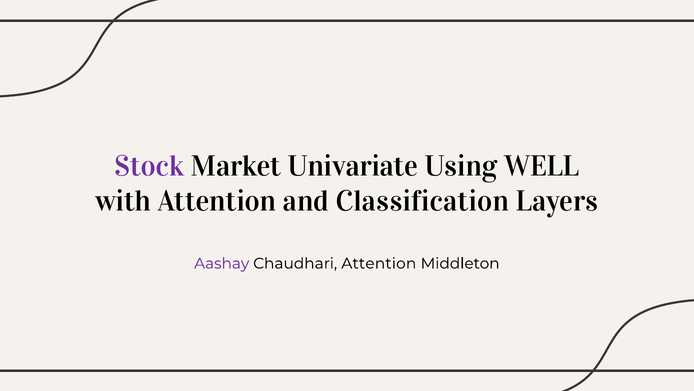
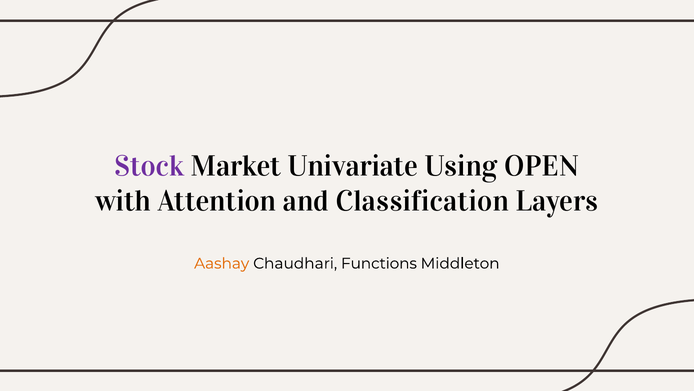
WELL: WELL -> OPEN (542, 166)
Aashay colour: purple -> orange (222, 263)
Chaudhari Attention: Attention -> Functions (379, 263)
